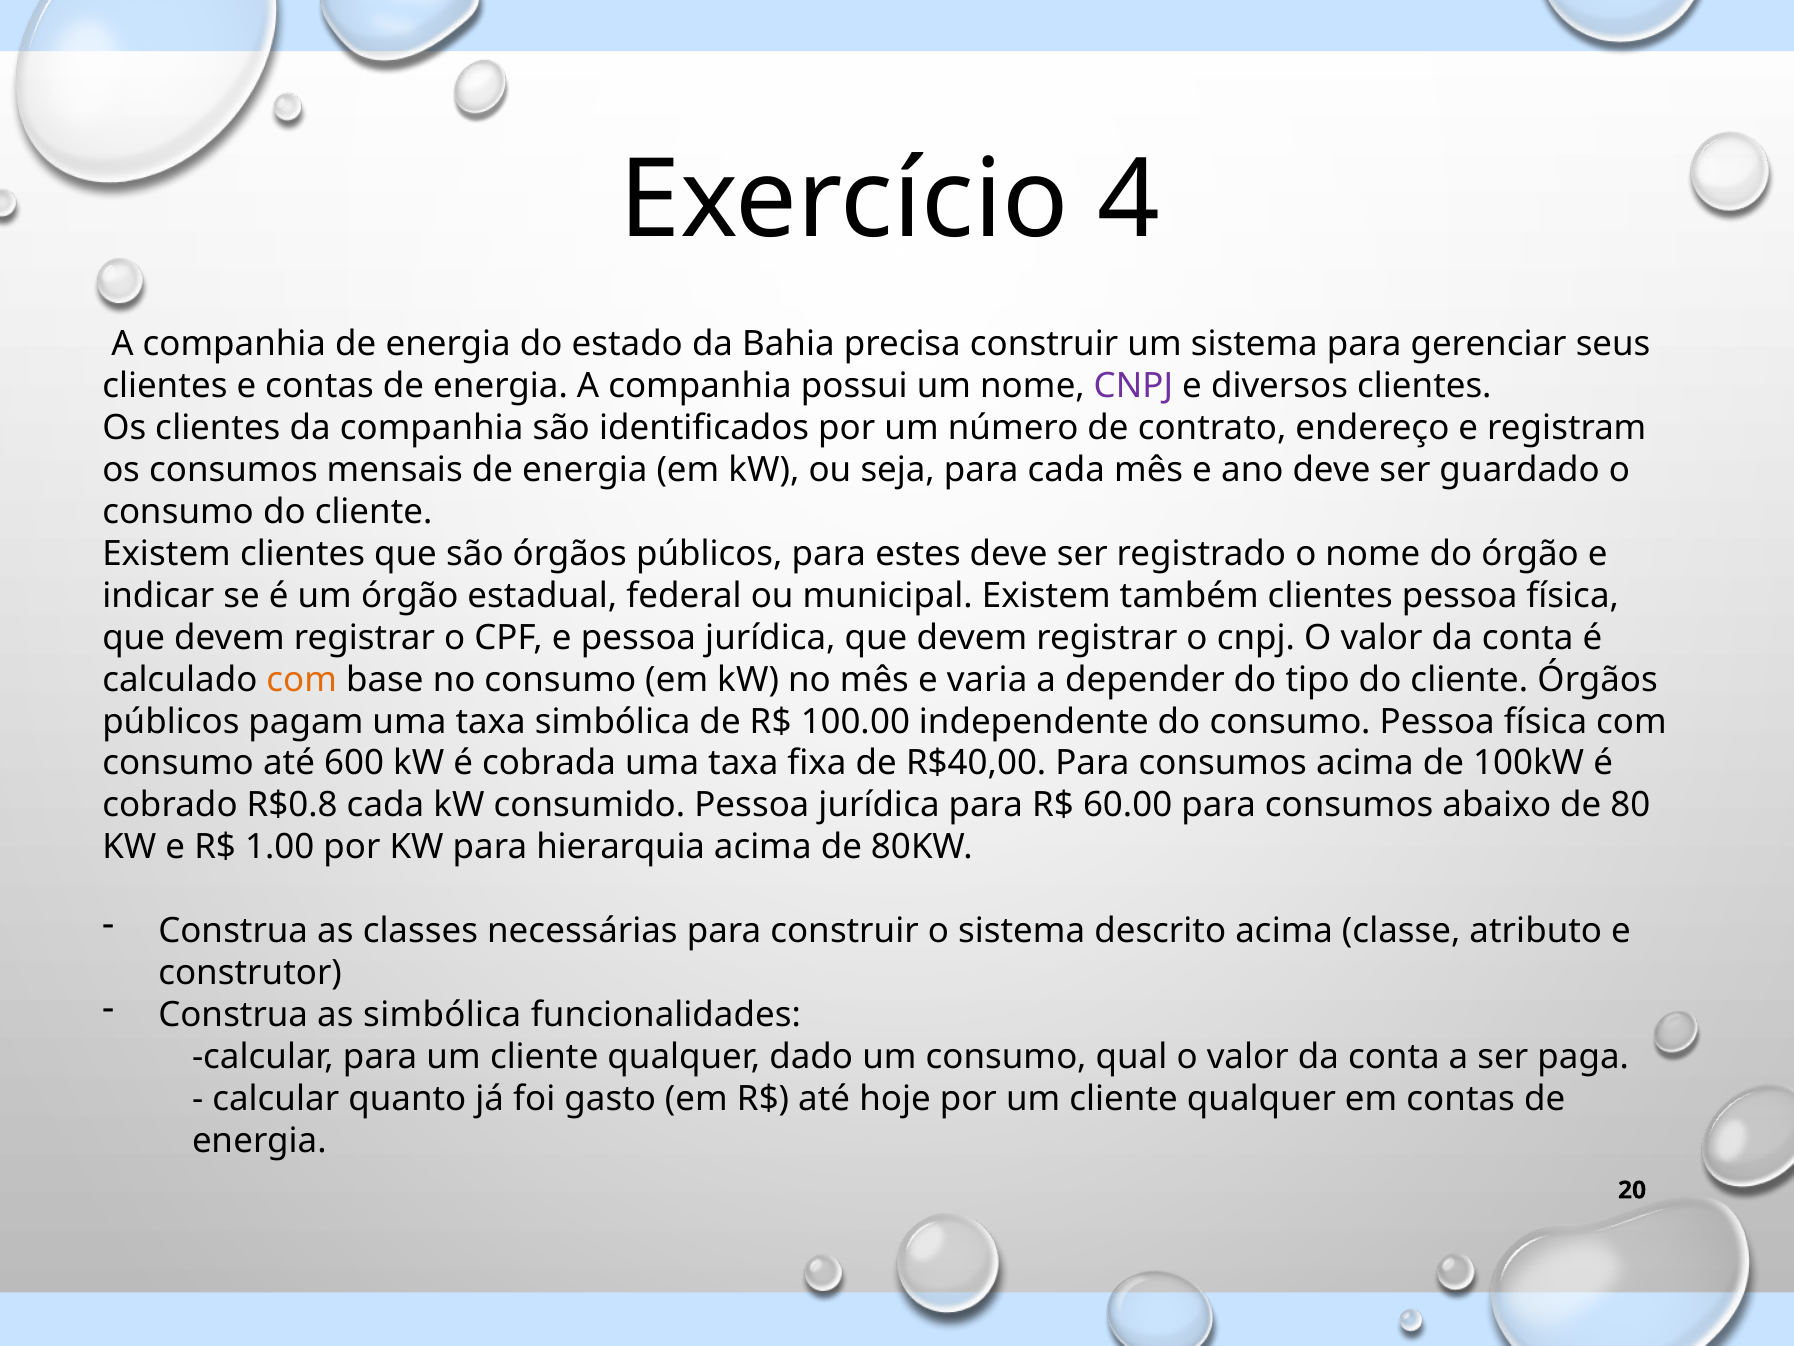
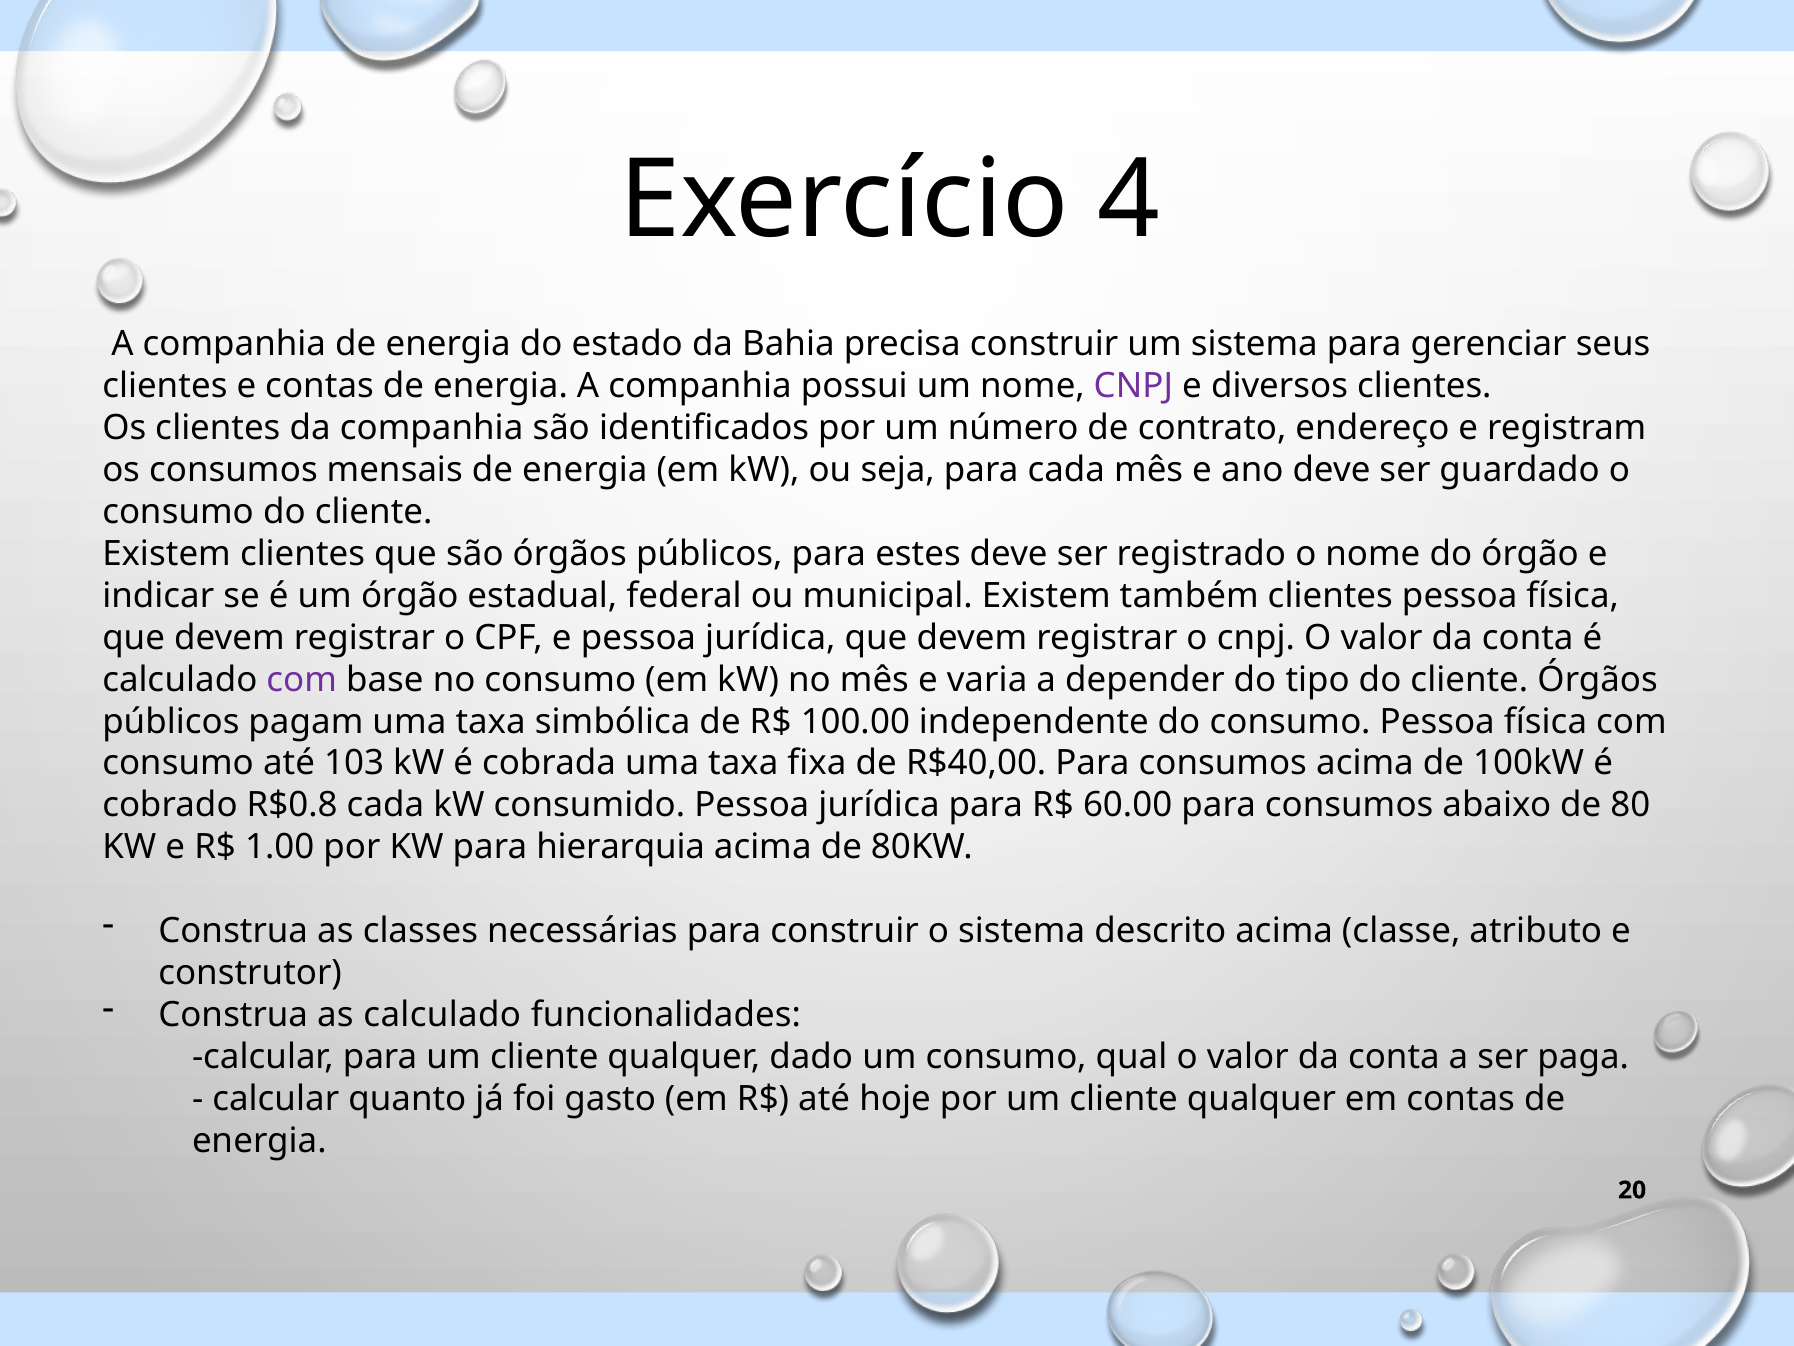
com colour: orange -> purple (302, 679)
600: 600 -> 103 (354, 763)
as simbólica: simbólica -> calculado (442, 1014)
